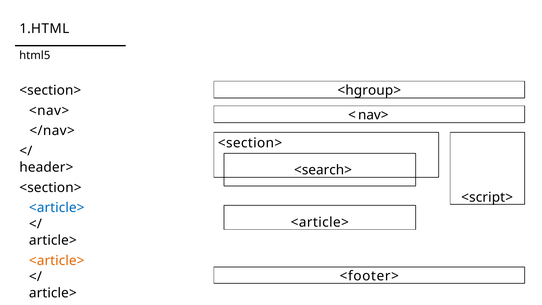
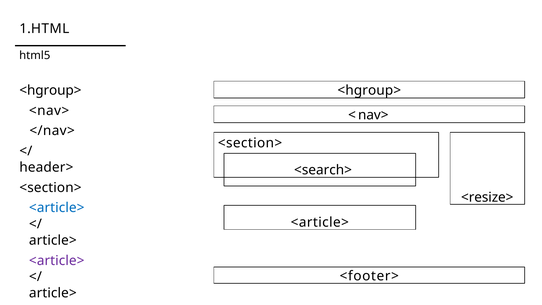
<section>: <section> -> <hgroup> (50, 90)
<script>: <script> -> <resize> (487, 197)
<article> colour: orange -> purple (57, 260)
